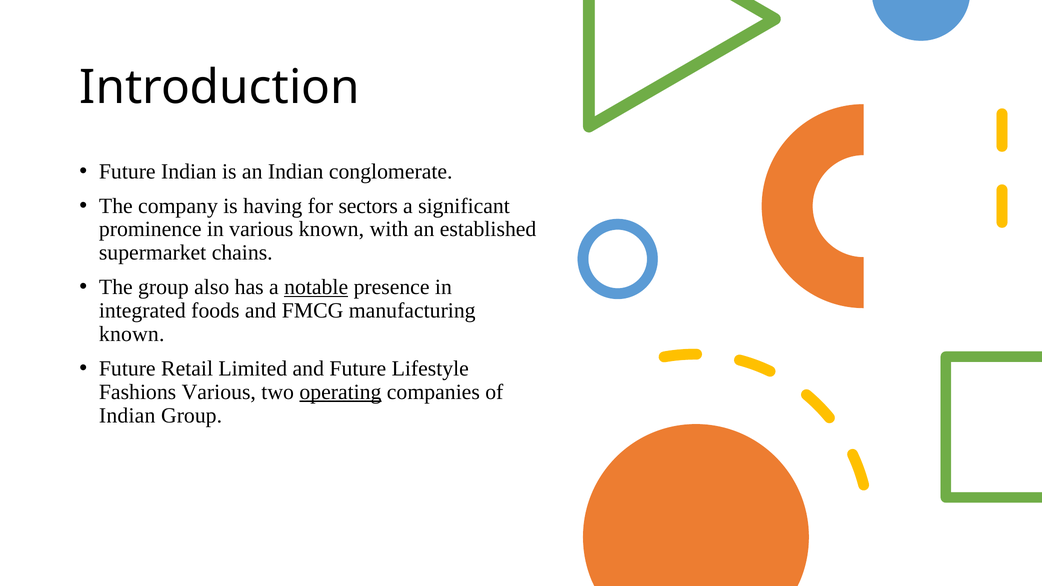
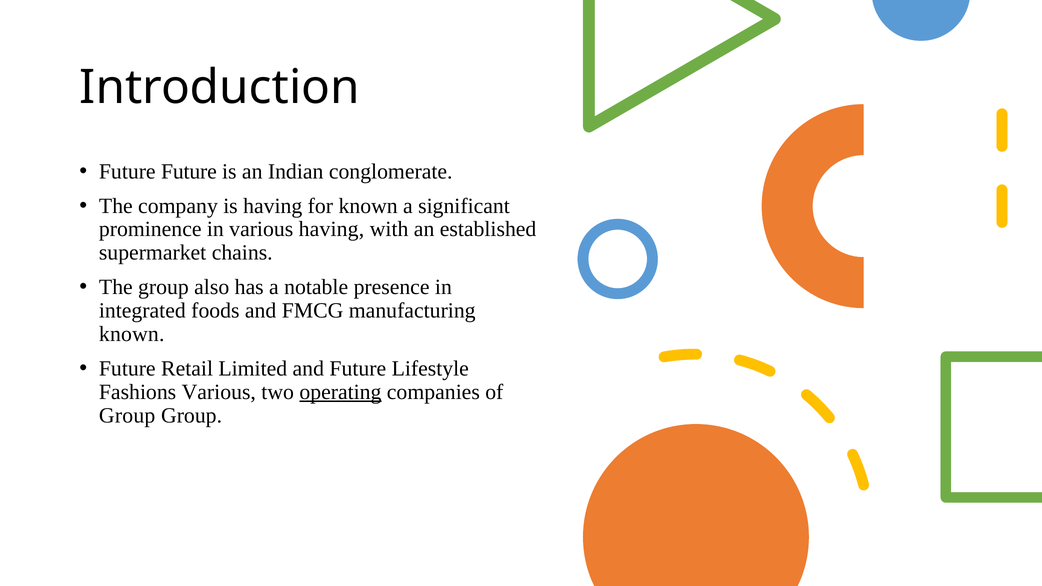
Future Indian: Indian -> Future (189, 172)
for sectors: sectors -> known (368, 206)
various known: known -> having (331, 229)
notable underline: present -> none (316, 287)
Indian: Indian -> Group (127, 415)
